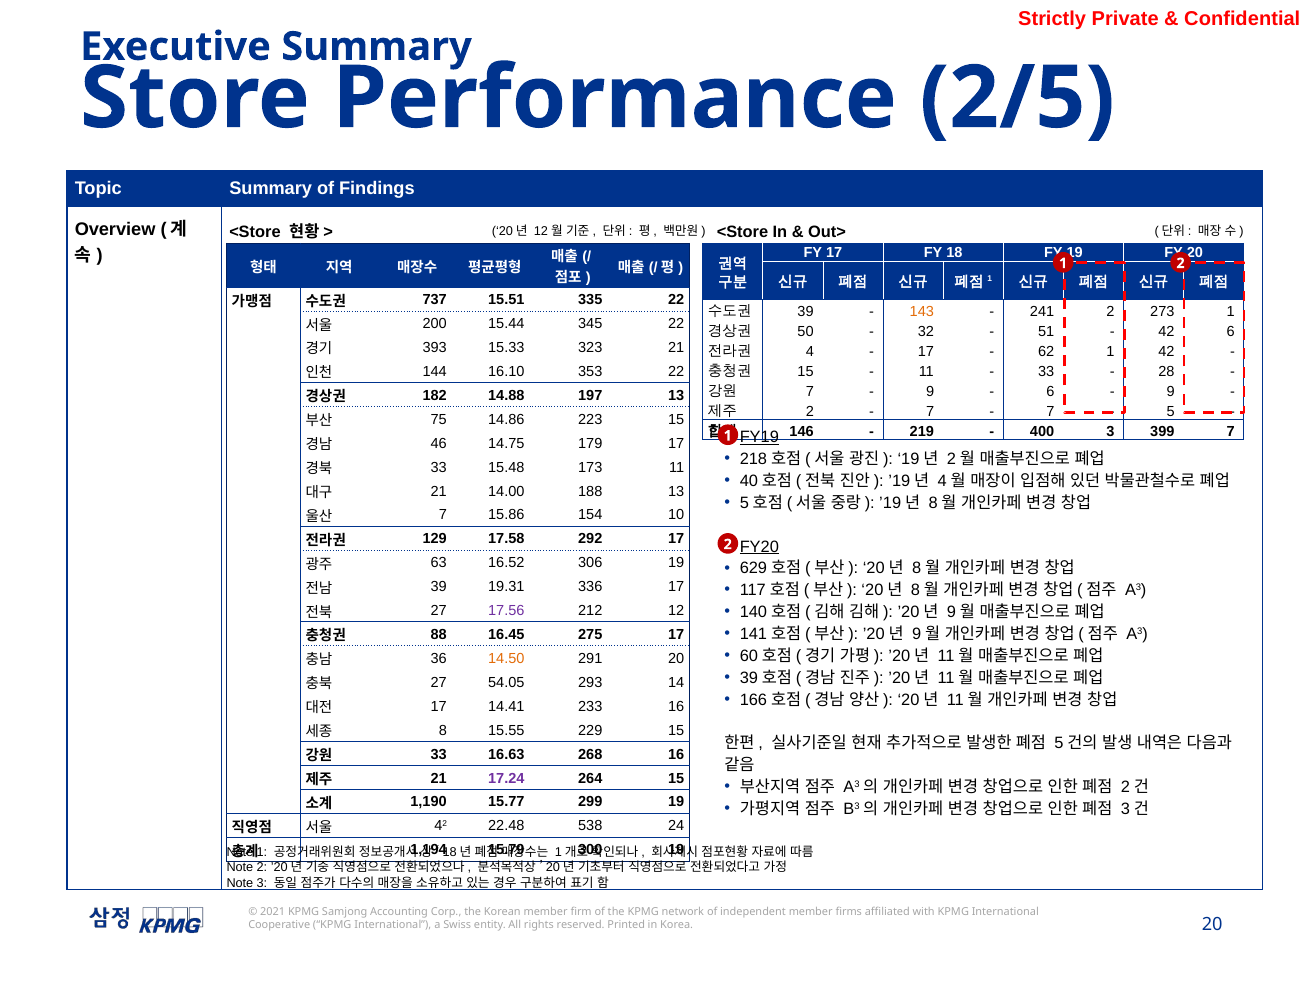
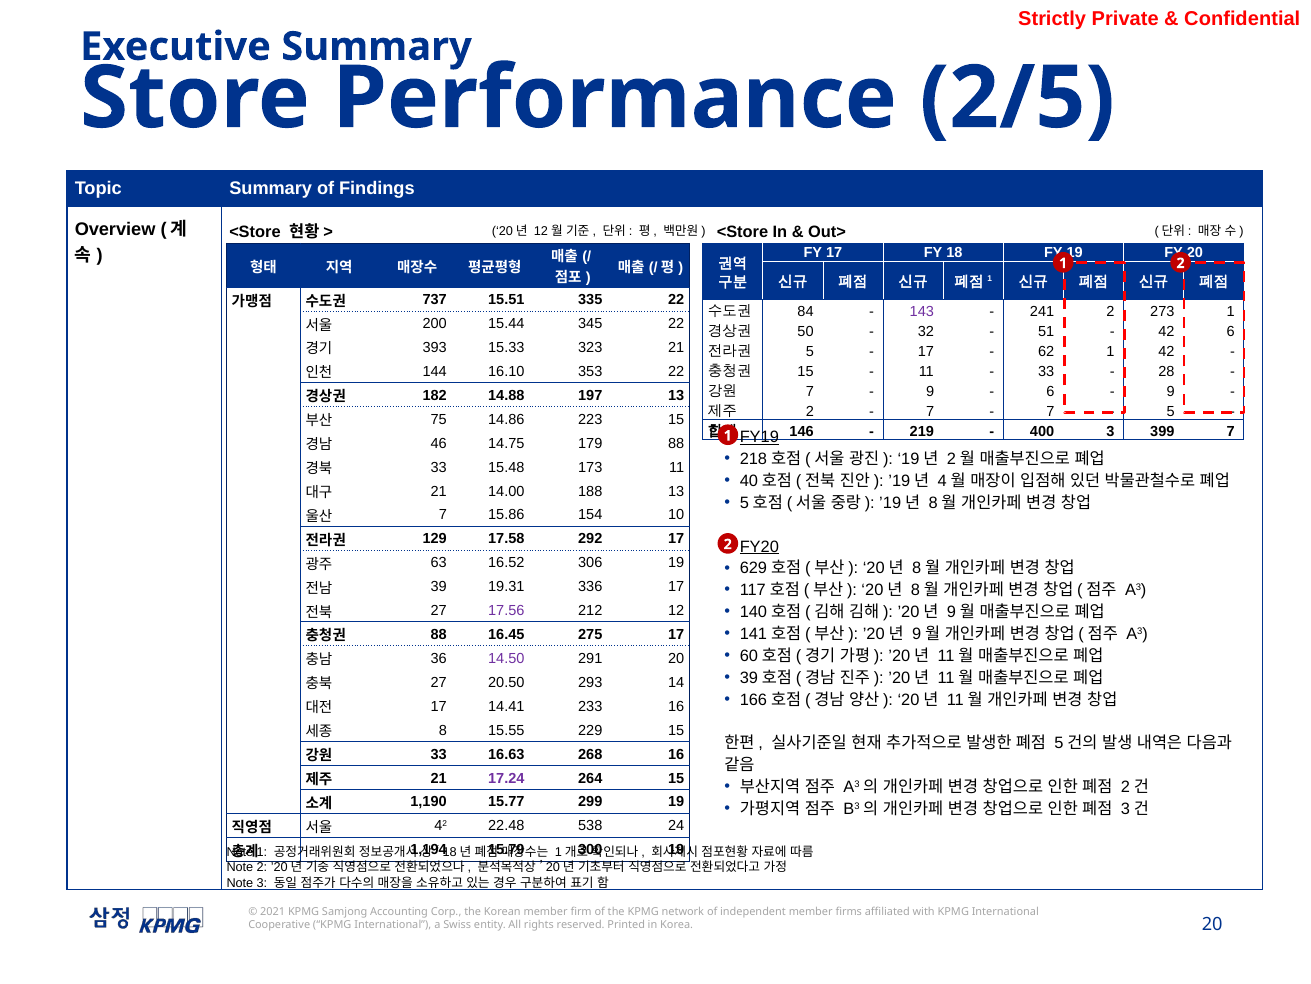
39: 39 -> 84 (806, 311)
143 colour: orange -> purple (922, 311)
4: 4 -> 5 (810, 351)
179 17: 17 -> 88 (676, 443)
14.50 colour: orange -> purple (506, 658)
54.05: 54.05 -> 20.50 (506, 682)
